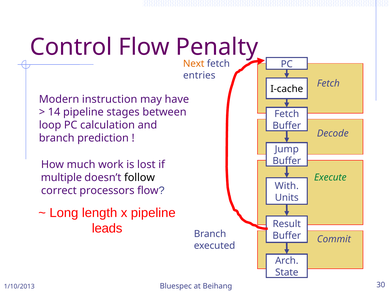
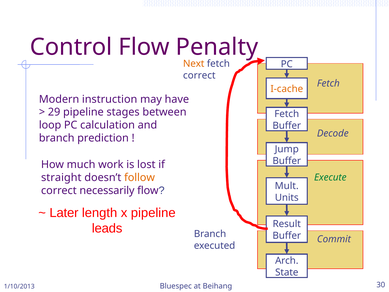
entries: entries -> correct (199, 75)
I-cache colour: black -> orange (287, 89)
14: 14 -> 29 (54, 112)
multiple: multiple -> straight (61, 177)
follow colour: black -> orange (140, 177)
With: With -> Mult (287, 186)
processors: processors -> necessarily (107, 190)
Long: Long -> Later (64, 213)
